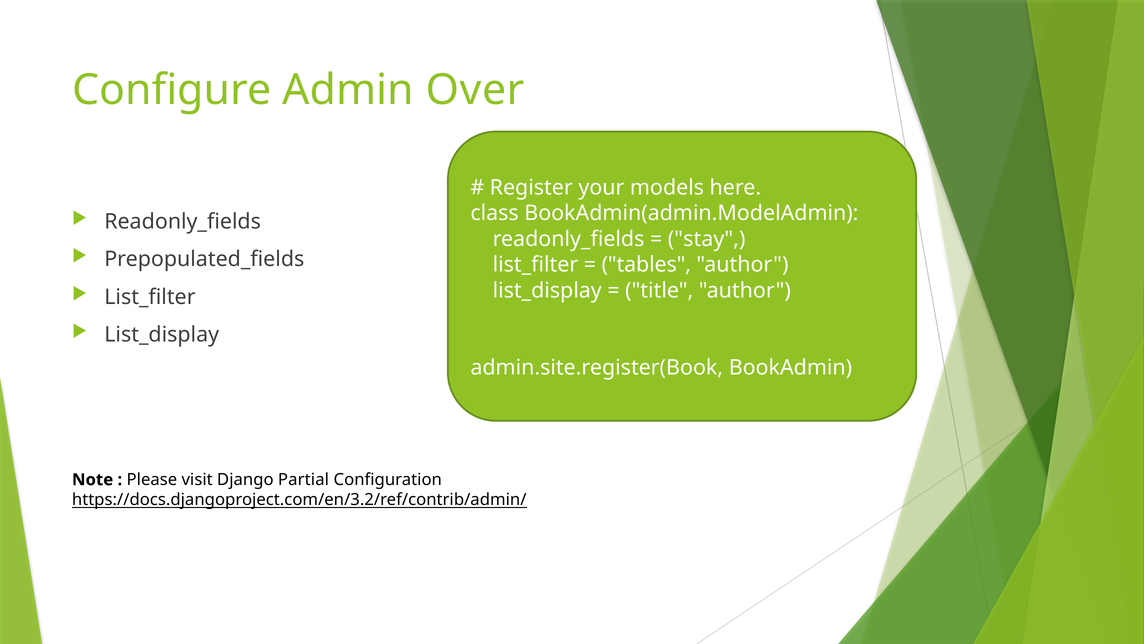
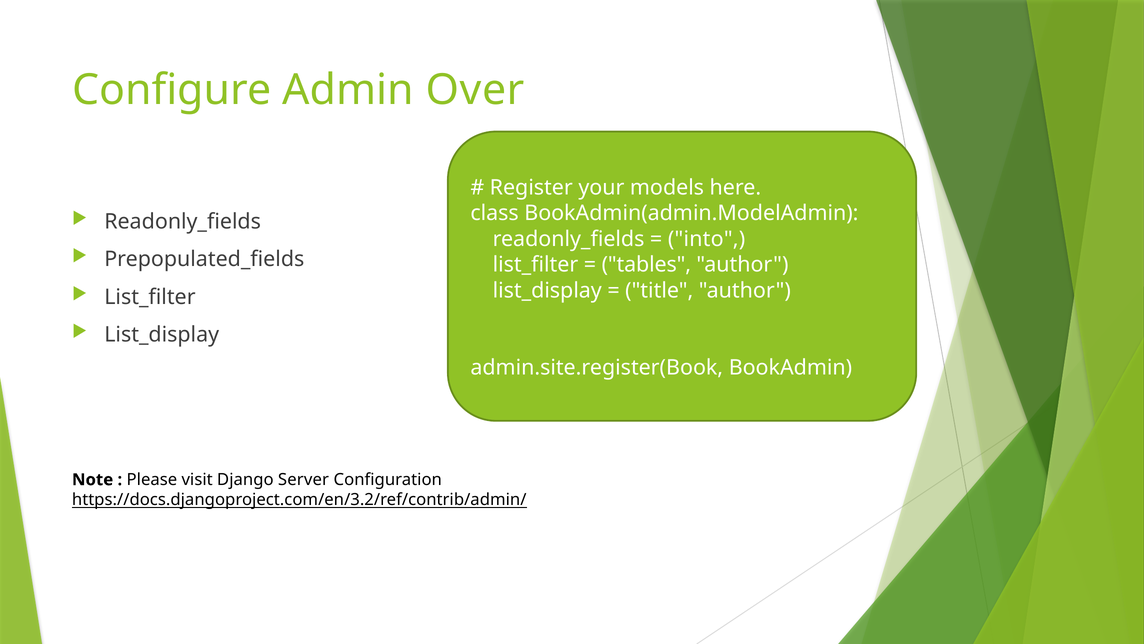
stay: stay -> into (707, 239)
Partial: Partial -> Server (303, 479)
